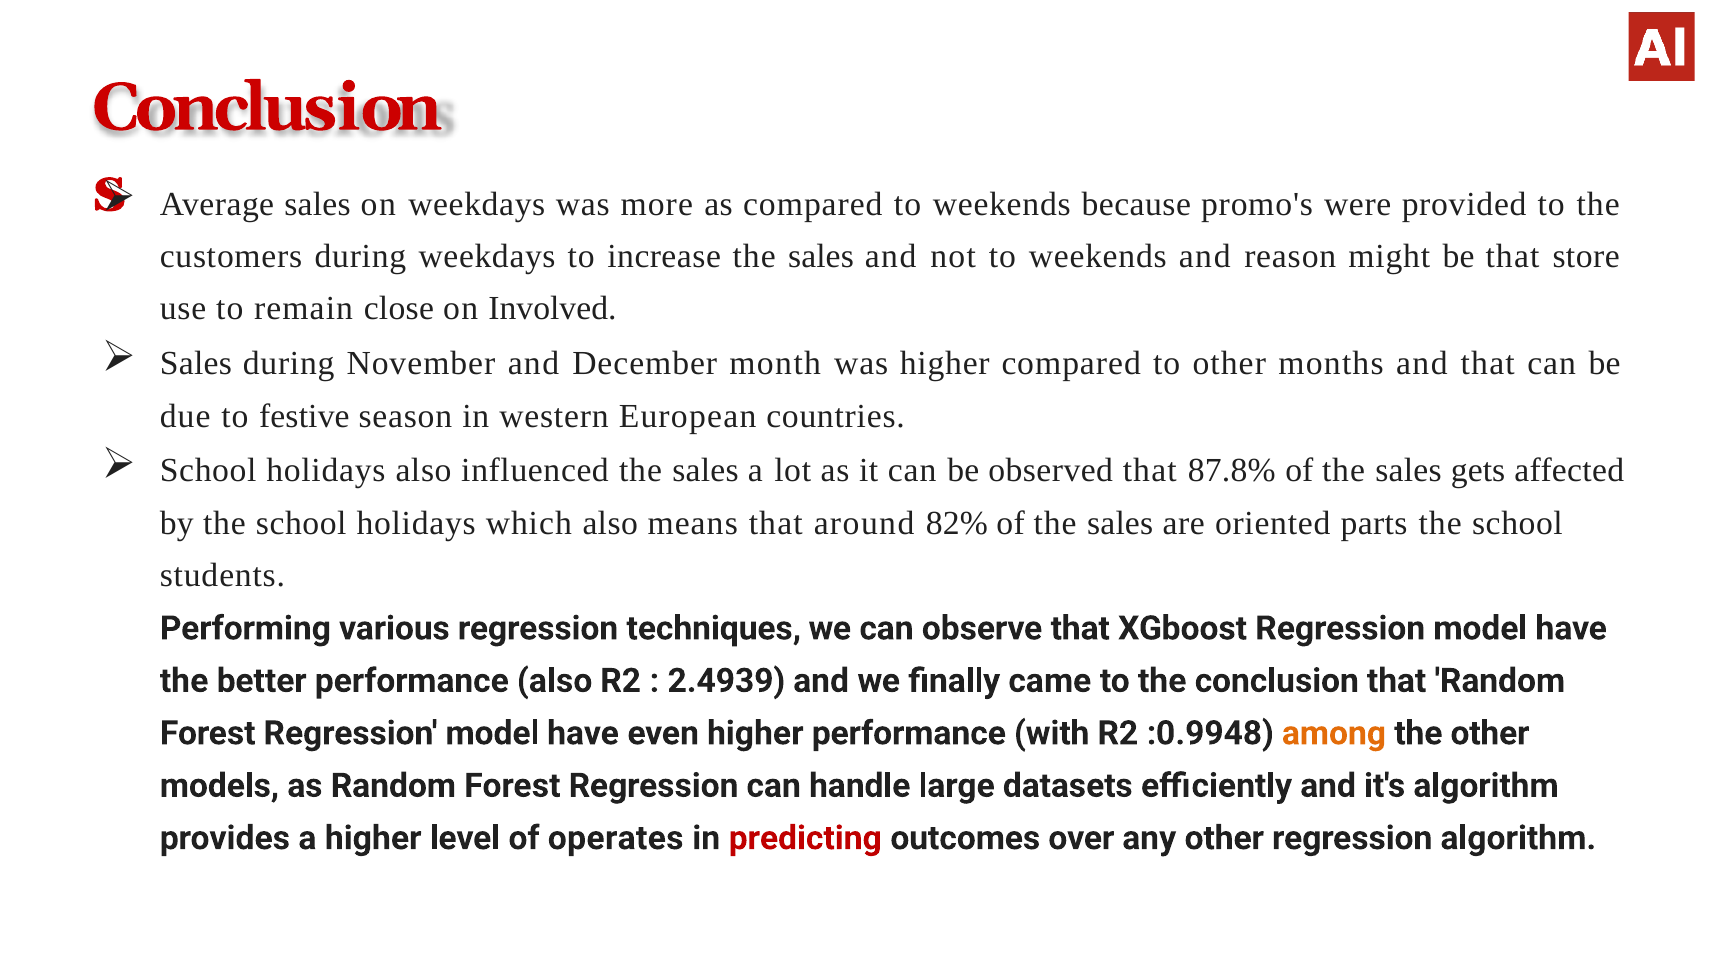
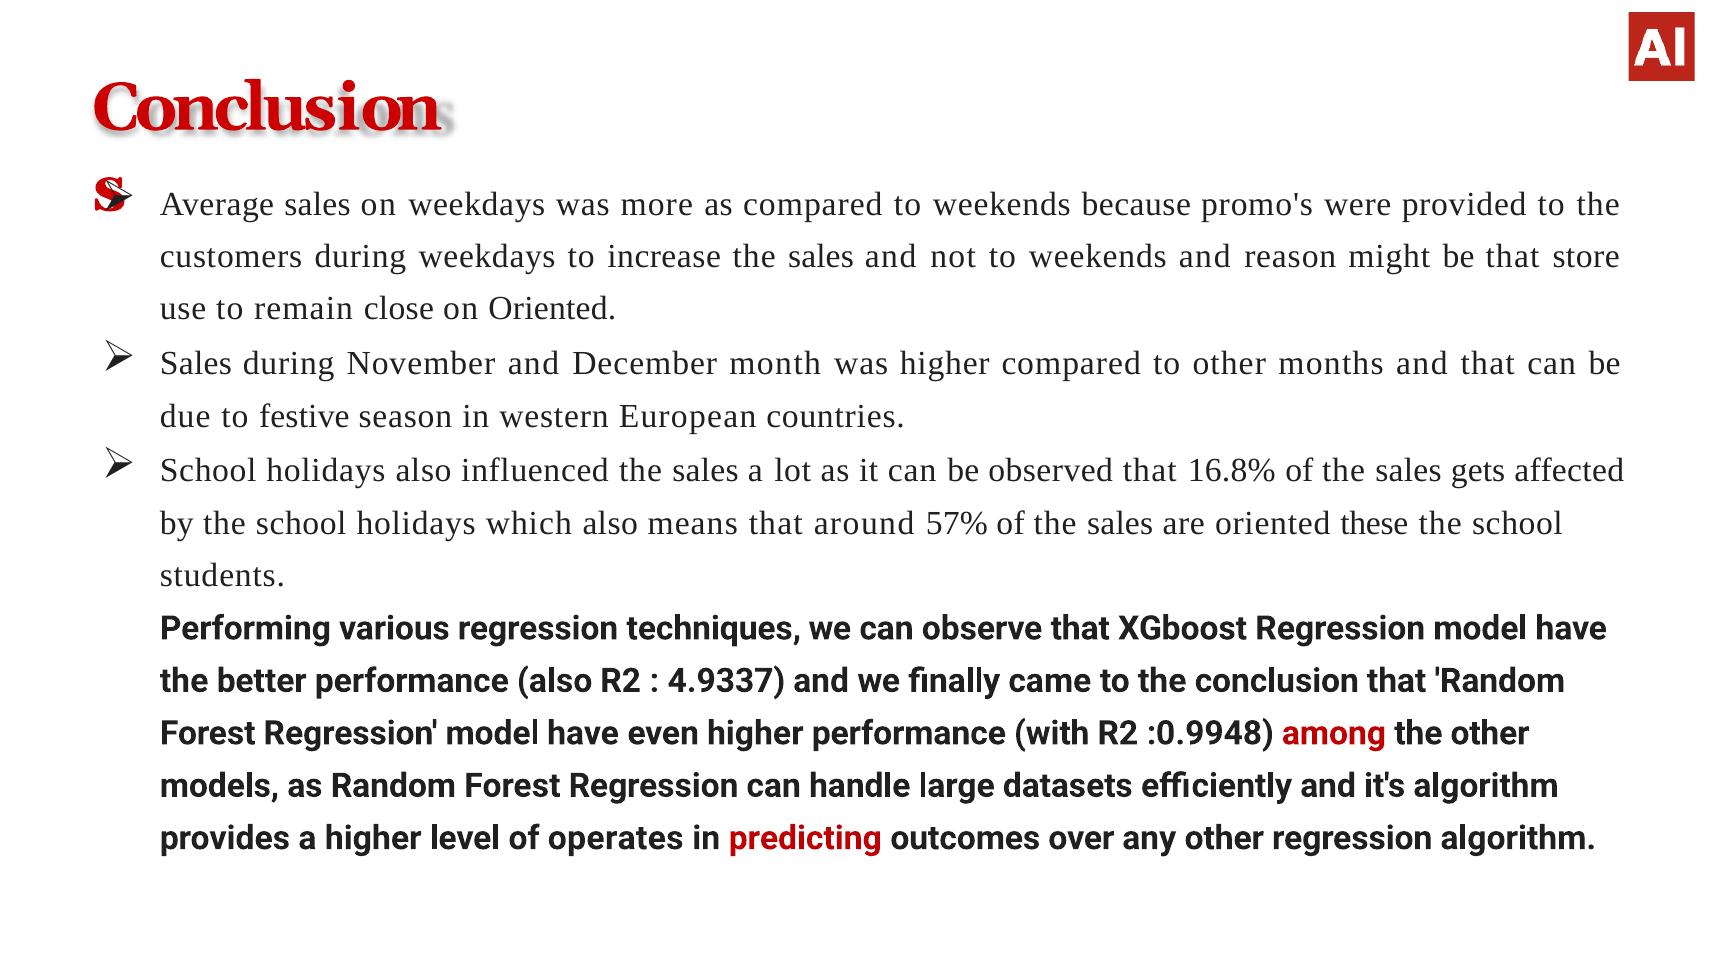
on Involved: Involved -> Oriented (552, 309)
87.8%: 87.8% -> 16.8% (1232, 471)
82%: 82% -> 57% (957, 524)
parts: parts -> these (1374, 524)
2.4939: 2.4939 -> 4.9337 (726, 681)
among colour: orange -> red (1334, 734)
